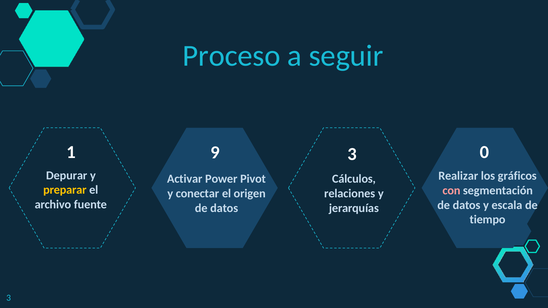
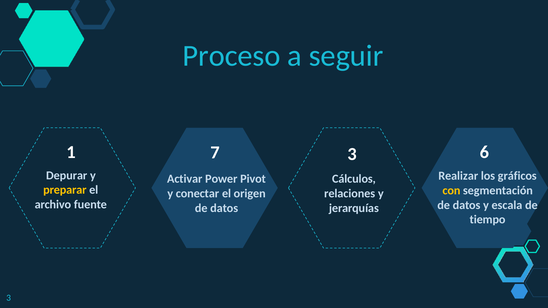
9: 9 -> 7 (215, 153)
0: 0 -> 6 (484, 152)
con colour: pink -> yellow (451, 191)
